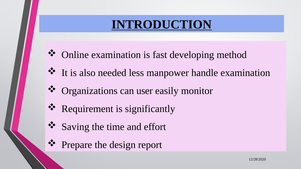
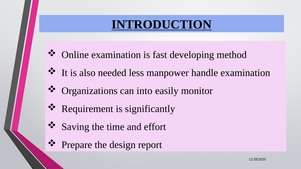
user: user -> into (145, 91)
